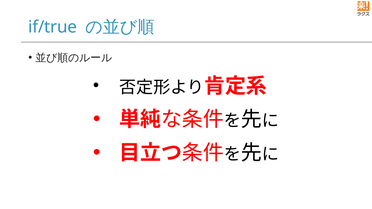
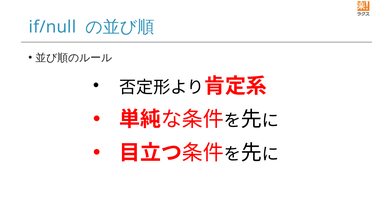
if/true: if/true -> if/null (52, 27)
